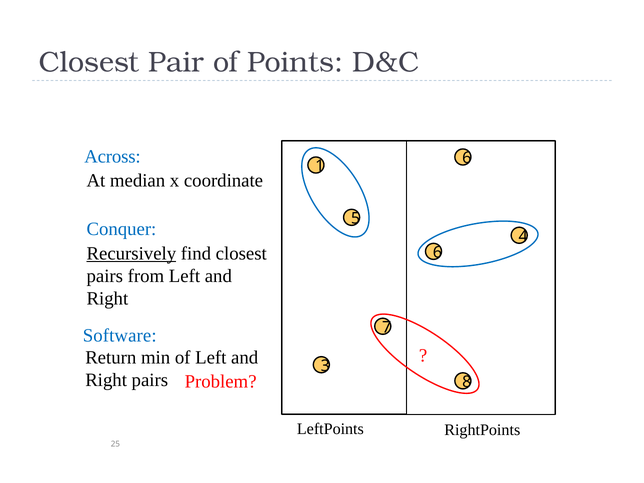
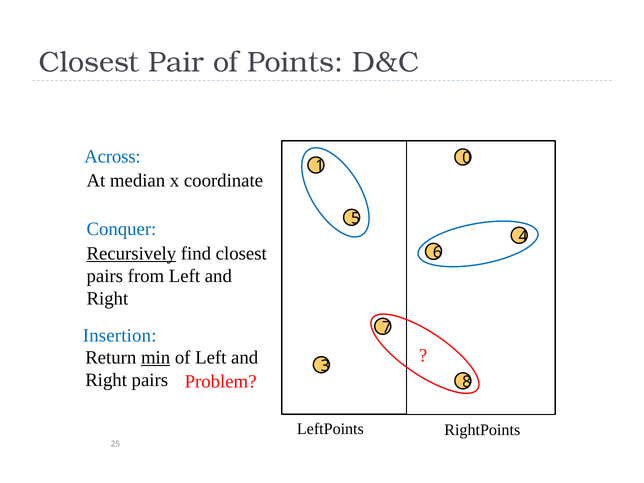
1 6: 6 -> 0 (467, 158)
Software: Software -> Insertion (120, 335)
min underline: none -> present (156, 357)
